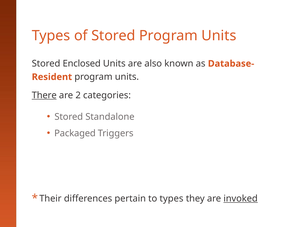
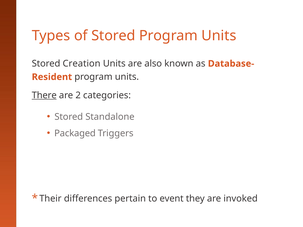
Enclosed: Enclosed -> Creation (82, 64)
to types: types -> event (172, 199)
invoked underline: present -> none (241, 199)
